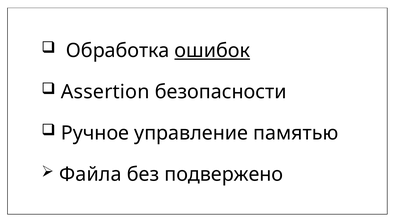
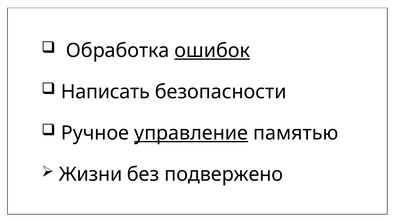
Assertion: Assertion -> Написать (105, 92)
управление underline: none -> present (191, 133)
Файла: Файла -> Жизни (91, 175)
